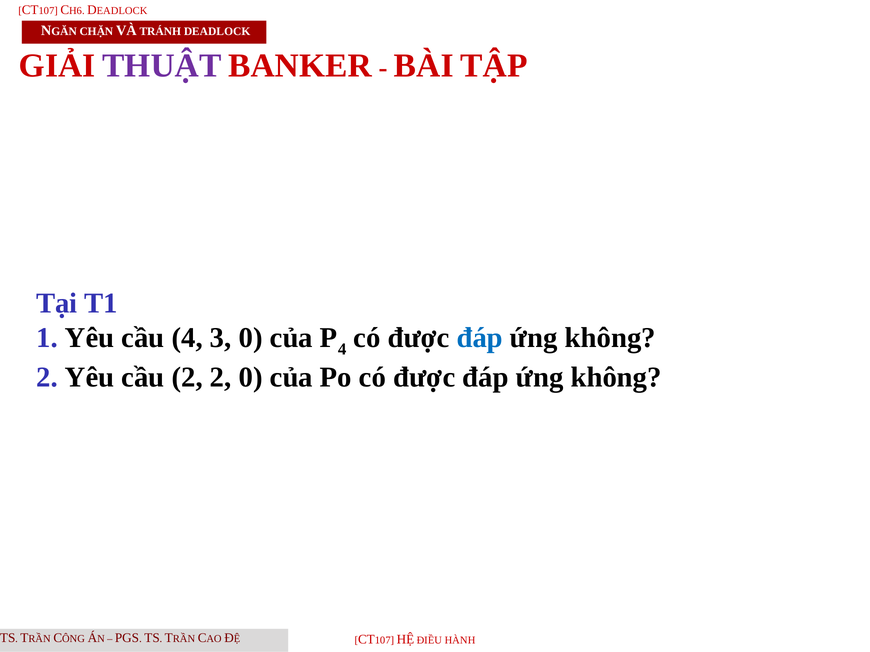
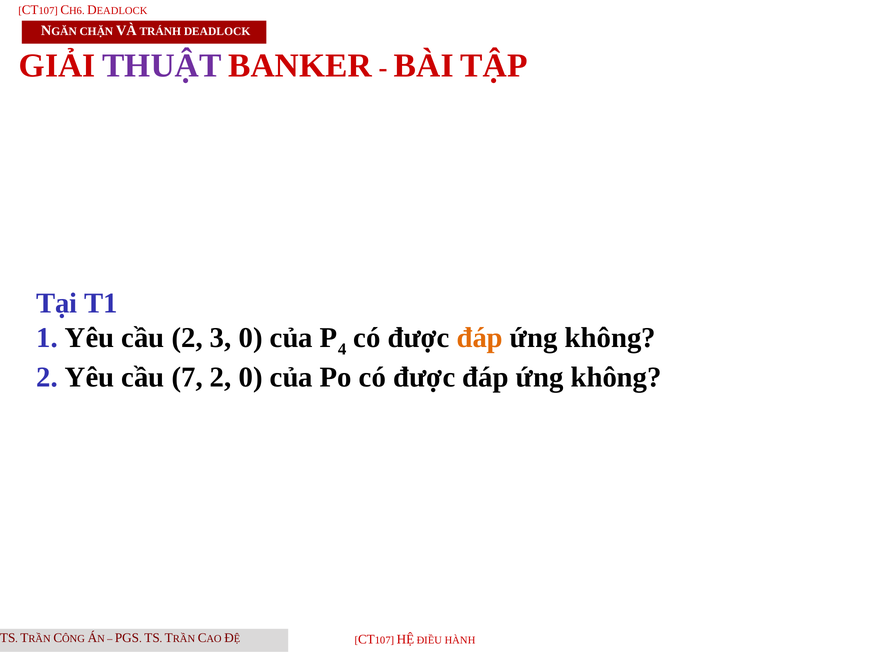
cầu 4: 4 -> 2 (187, 338)
đáp colour: blue -> orange (480, 338)
cầu 2: 2 -> 7 (187, 377)
